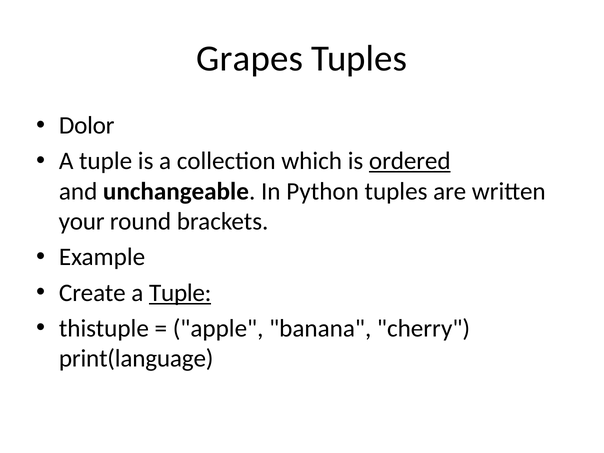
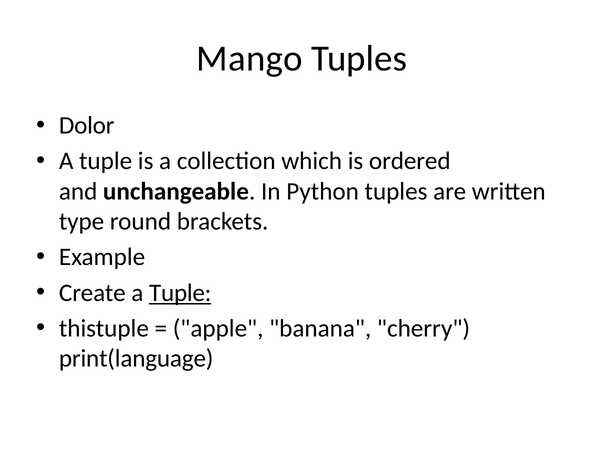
Grapes: Grapes -> Mango (250, 58)
ordered underline: present -> none (410, 161)
your: your -> type (82, 222)
